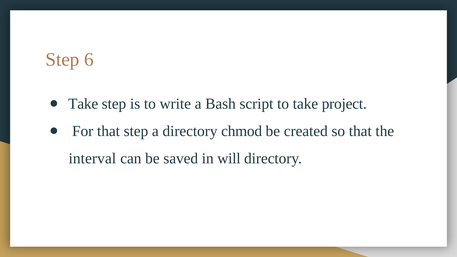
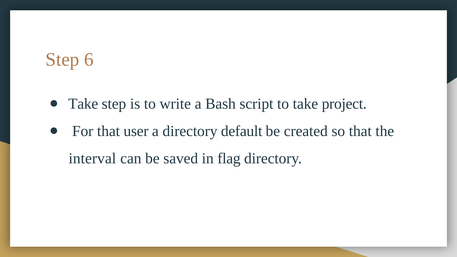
that step: step -> user (136, 131)
chmod: chmod -> default (242, 131)
will: will -> flag (229, 159)
